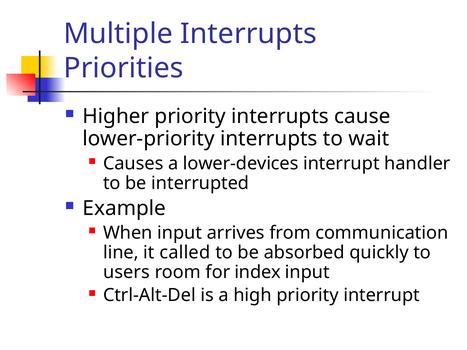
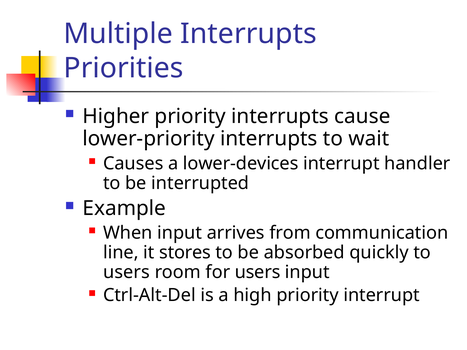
called: called -> stores (185, 253)
for index: index -> users (258, 272)
